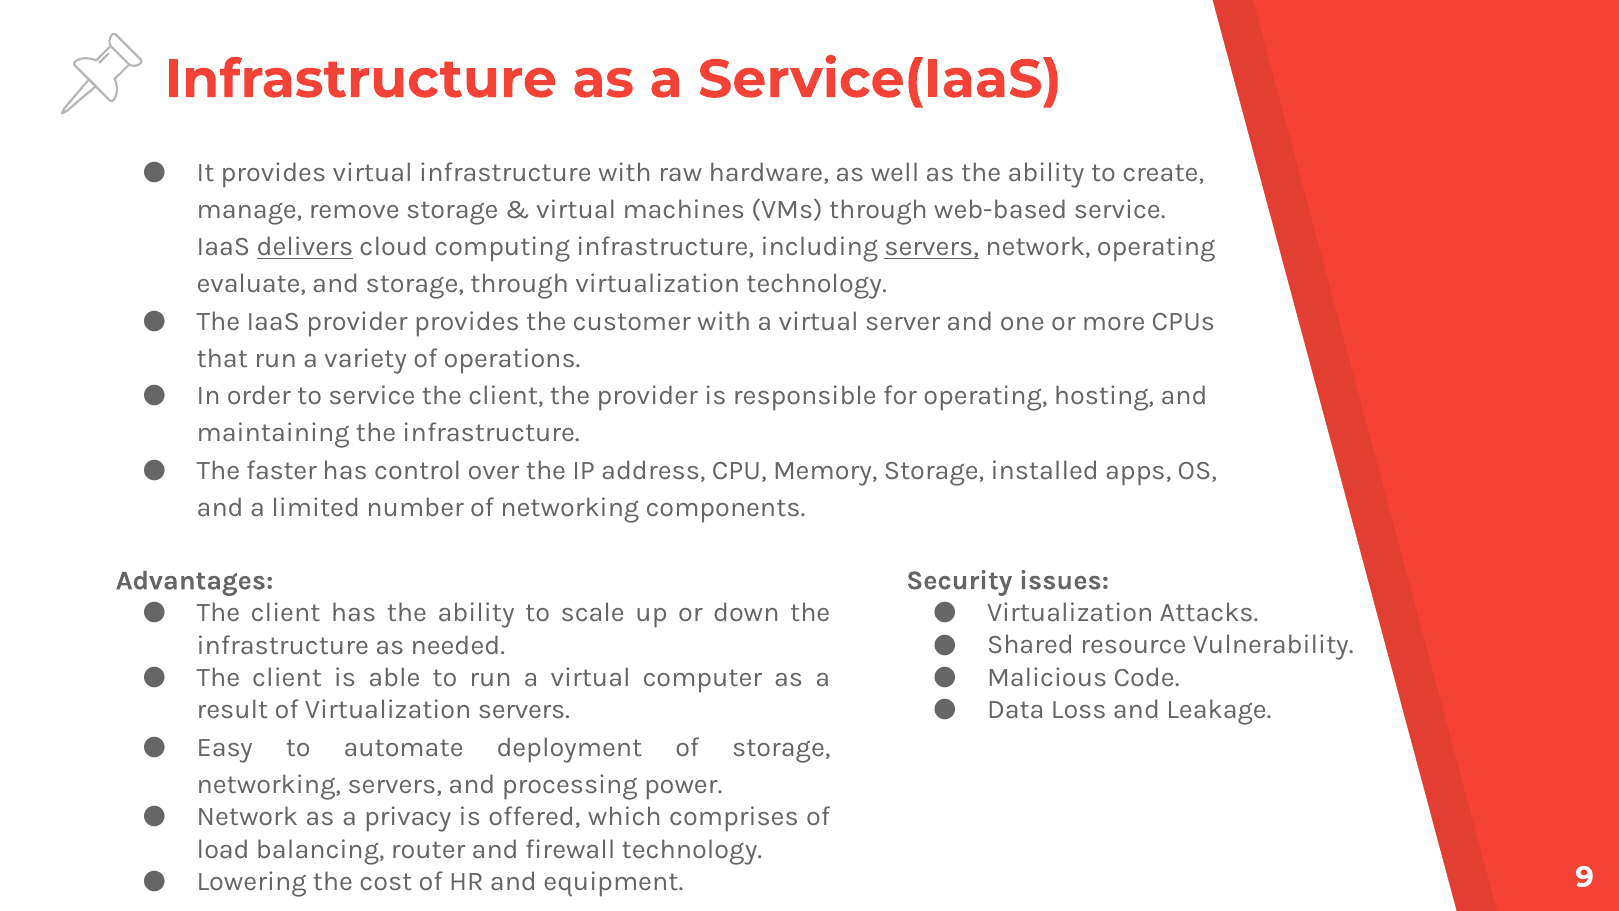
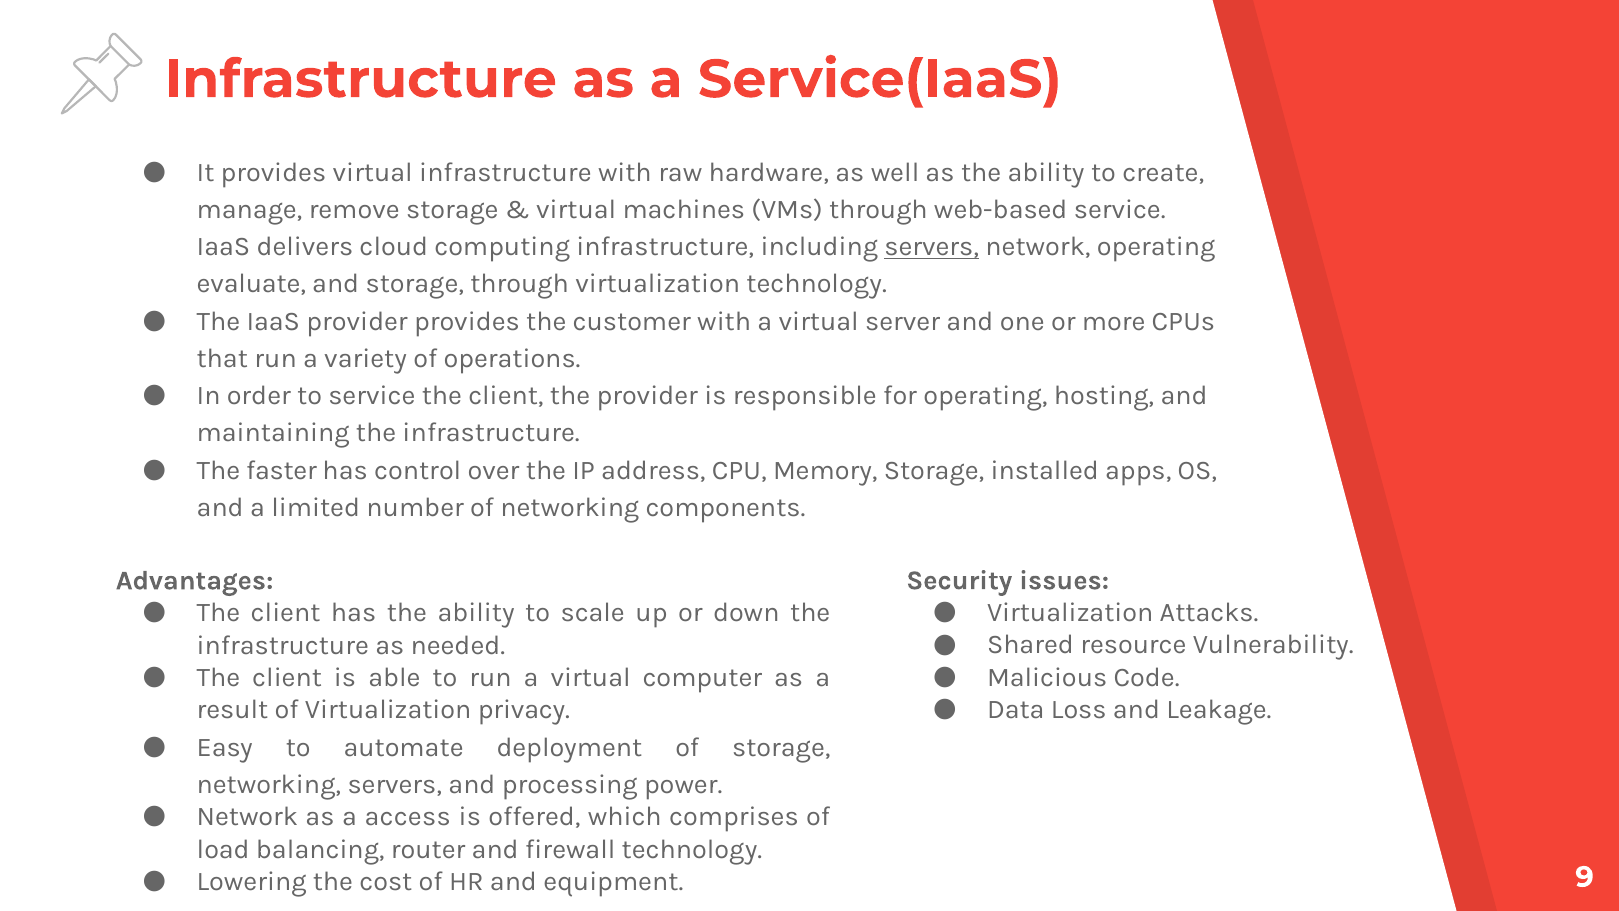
delivers underline: present -> none (305, 247)
Virtualization servers: servers -> privacy (524, 710)
privacy: privacy -> access (408, 817)
